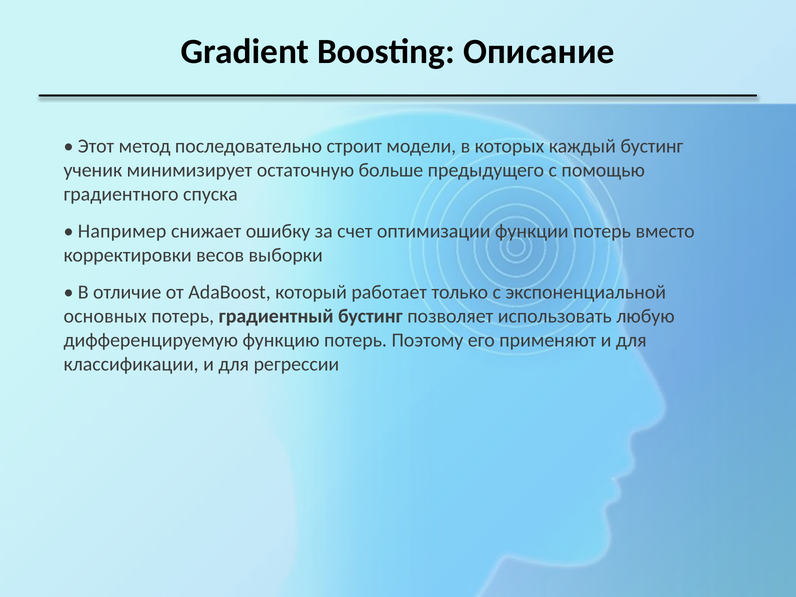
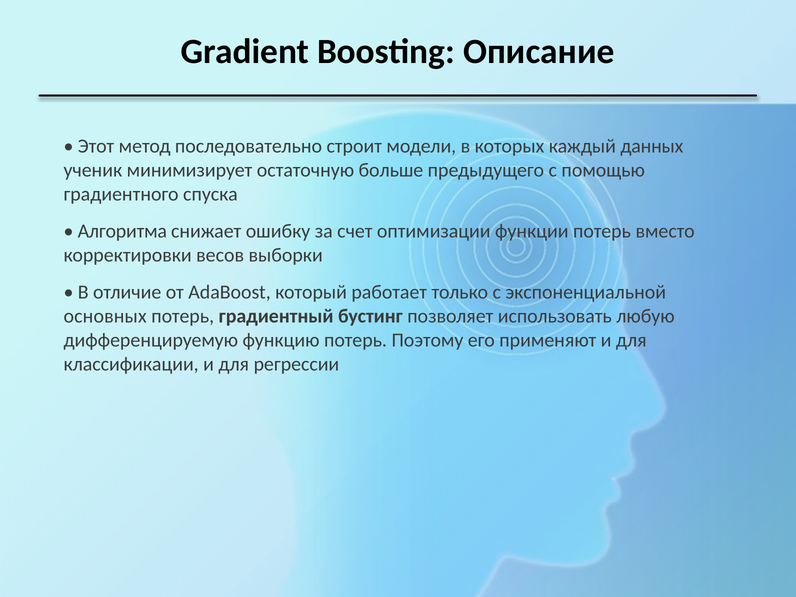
каждый бустинг: бустинг -> данных (652, 146)
Например: Например -> Алгоритма (122, 231)
